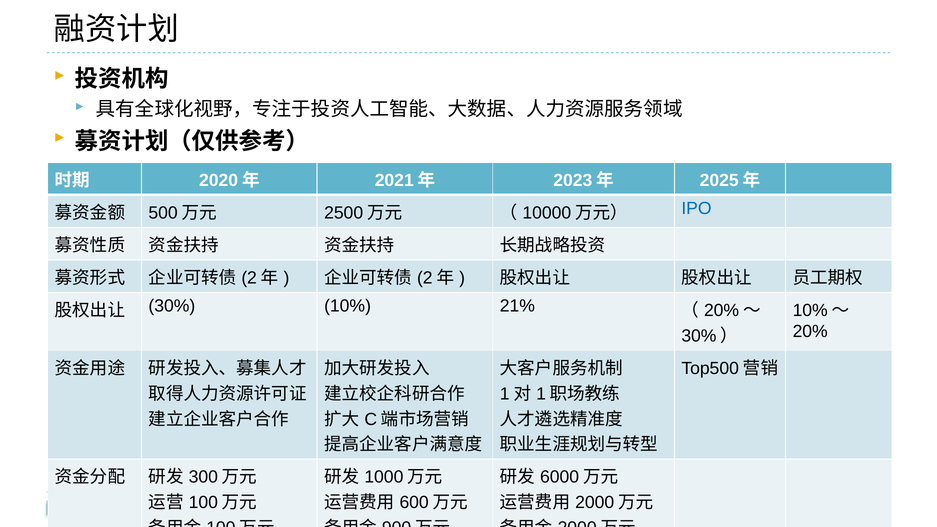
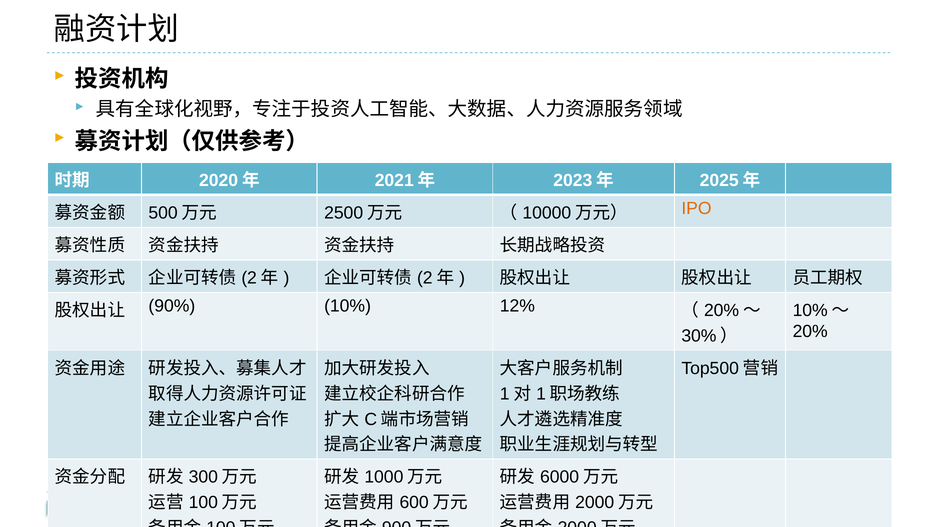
IPO colour: blue -> orange (696, 209)
30%: 30% -> 90% (172, 306)
21%: 21% -> 12% (517, 306)
